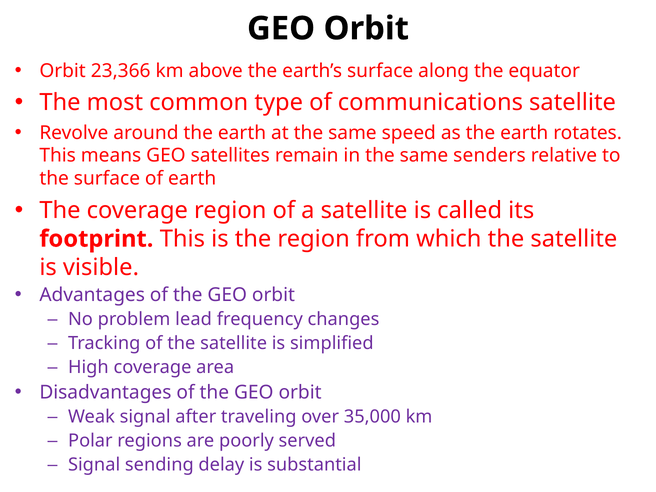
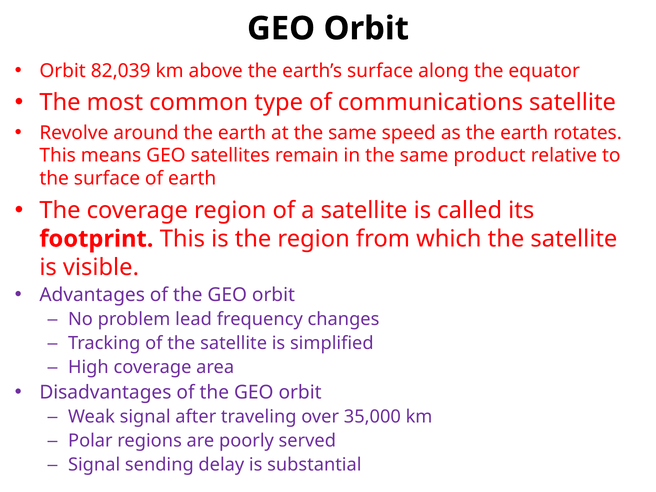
23,366: 23,366 -> 82,039 (121, 71)
senders: senders -> product (489, 156)
